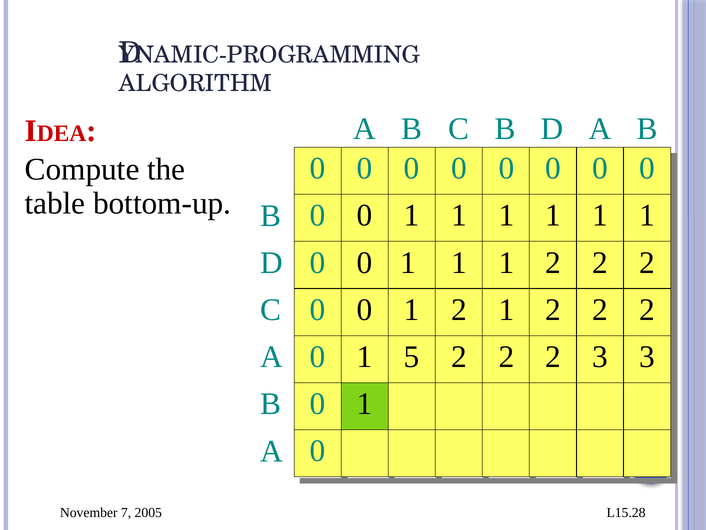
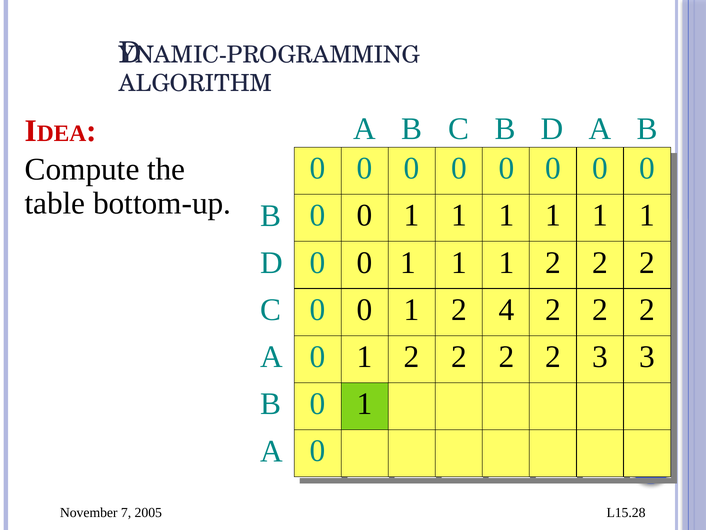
2 1: 1 -> 4 (506, 310)
A 0 1 5: 5 -> 2 (412, 357)
